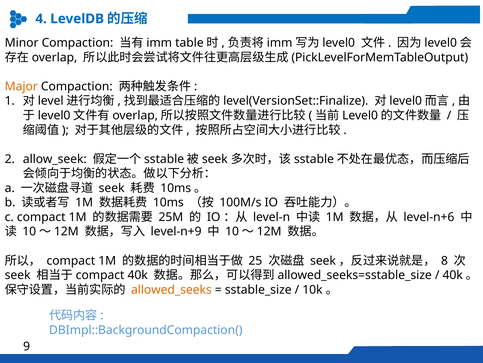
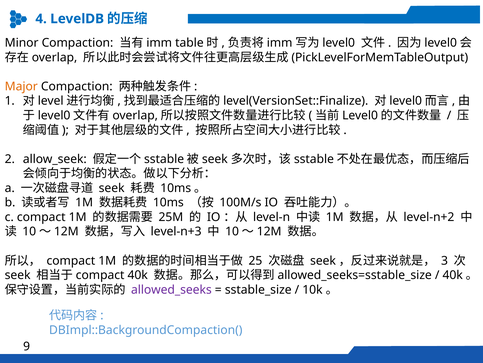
level-n+6: level-n+6 -> level-n+2 (429, 217)
level-n+9: level-n+9 -> level-n+3 (176, 231)
8: 8 -> 3 (444, 260)
allowed_seeks colour: orange -> purple (171, 289)
